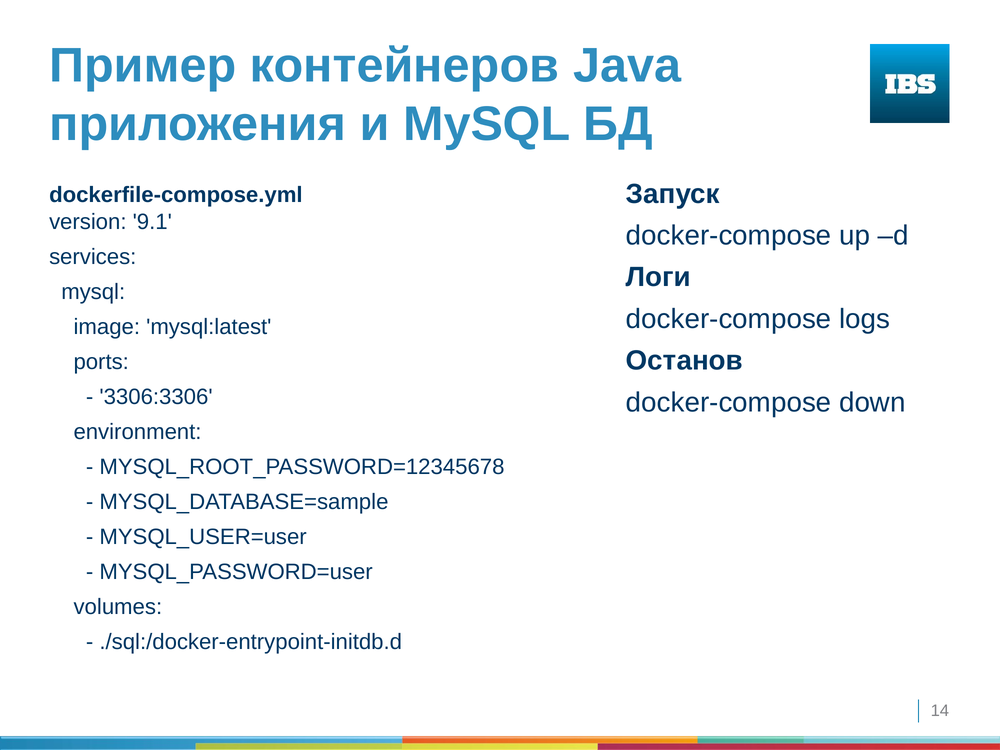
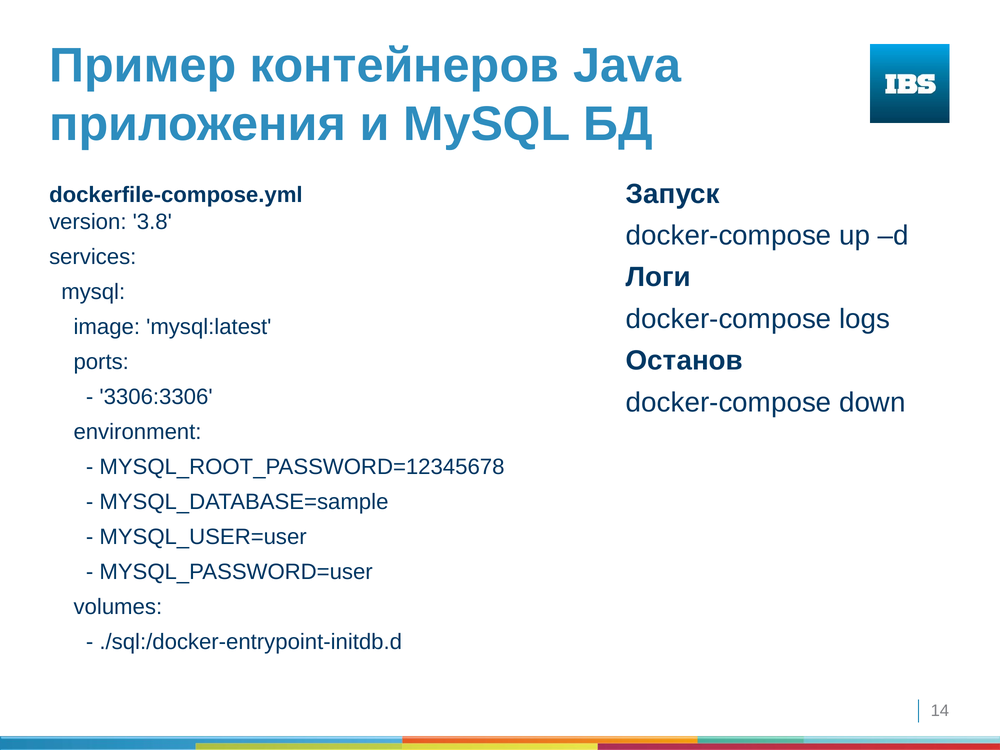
9.1: 9.1 -> 3.8 (152, 222)
